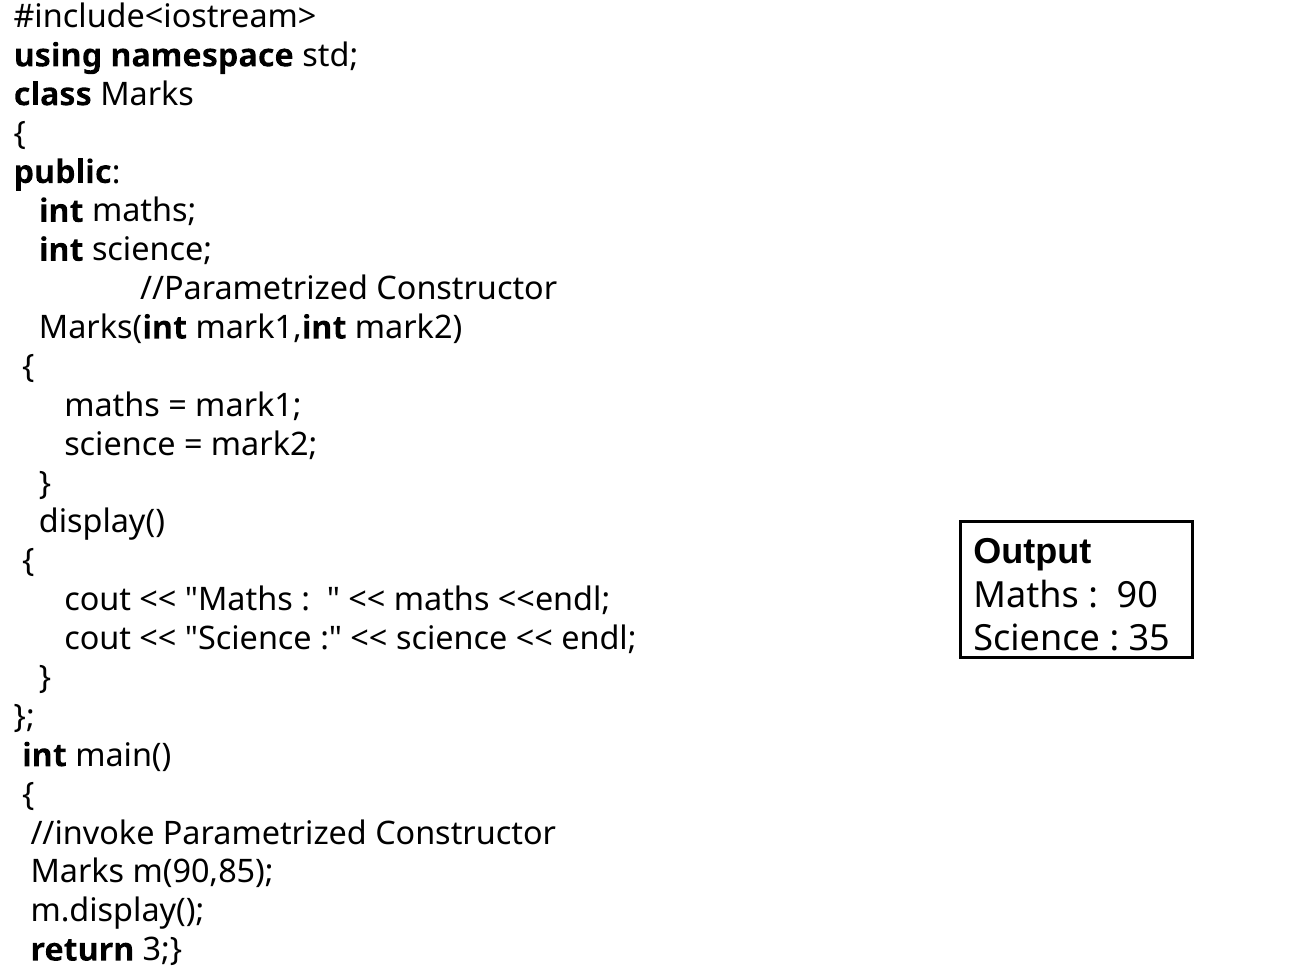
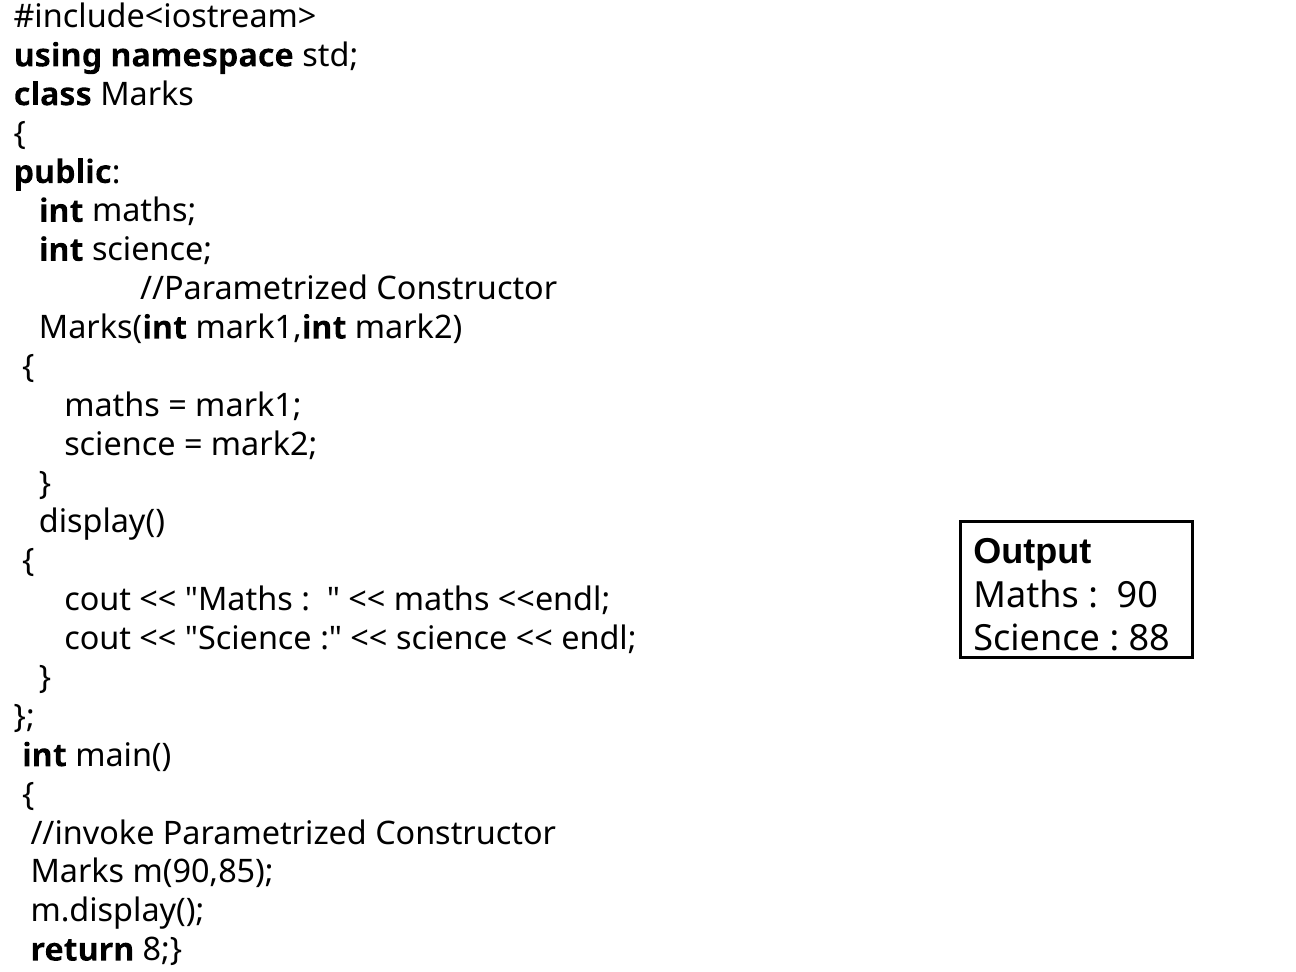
35: 35 -> 88 (1149, 638)
3: 3 -> 8 (162, 950)
